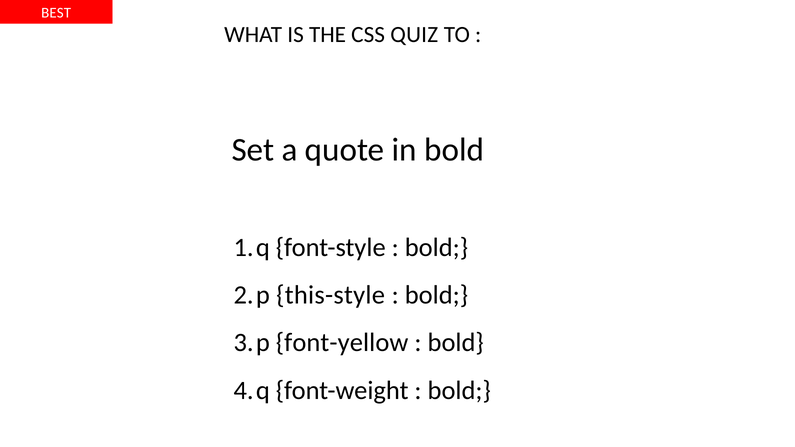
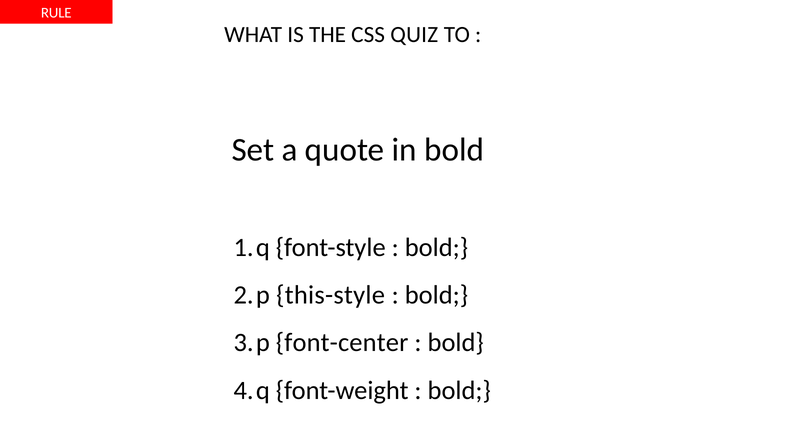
BEST: BEST -> RULE (56, 13)
font-yellow: font-yellow -> font-center (342, 343)
